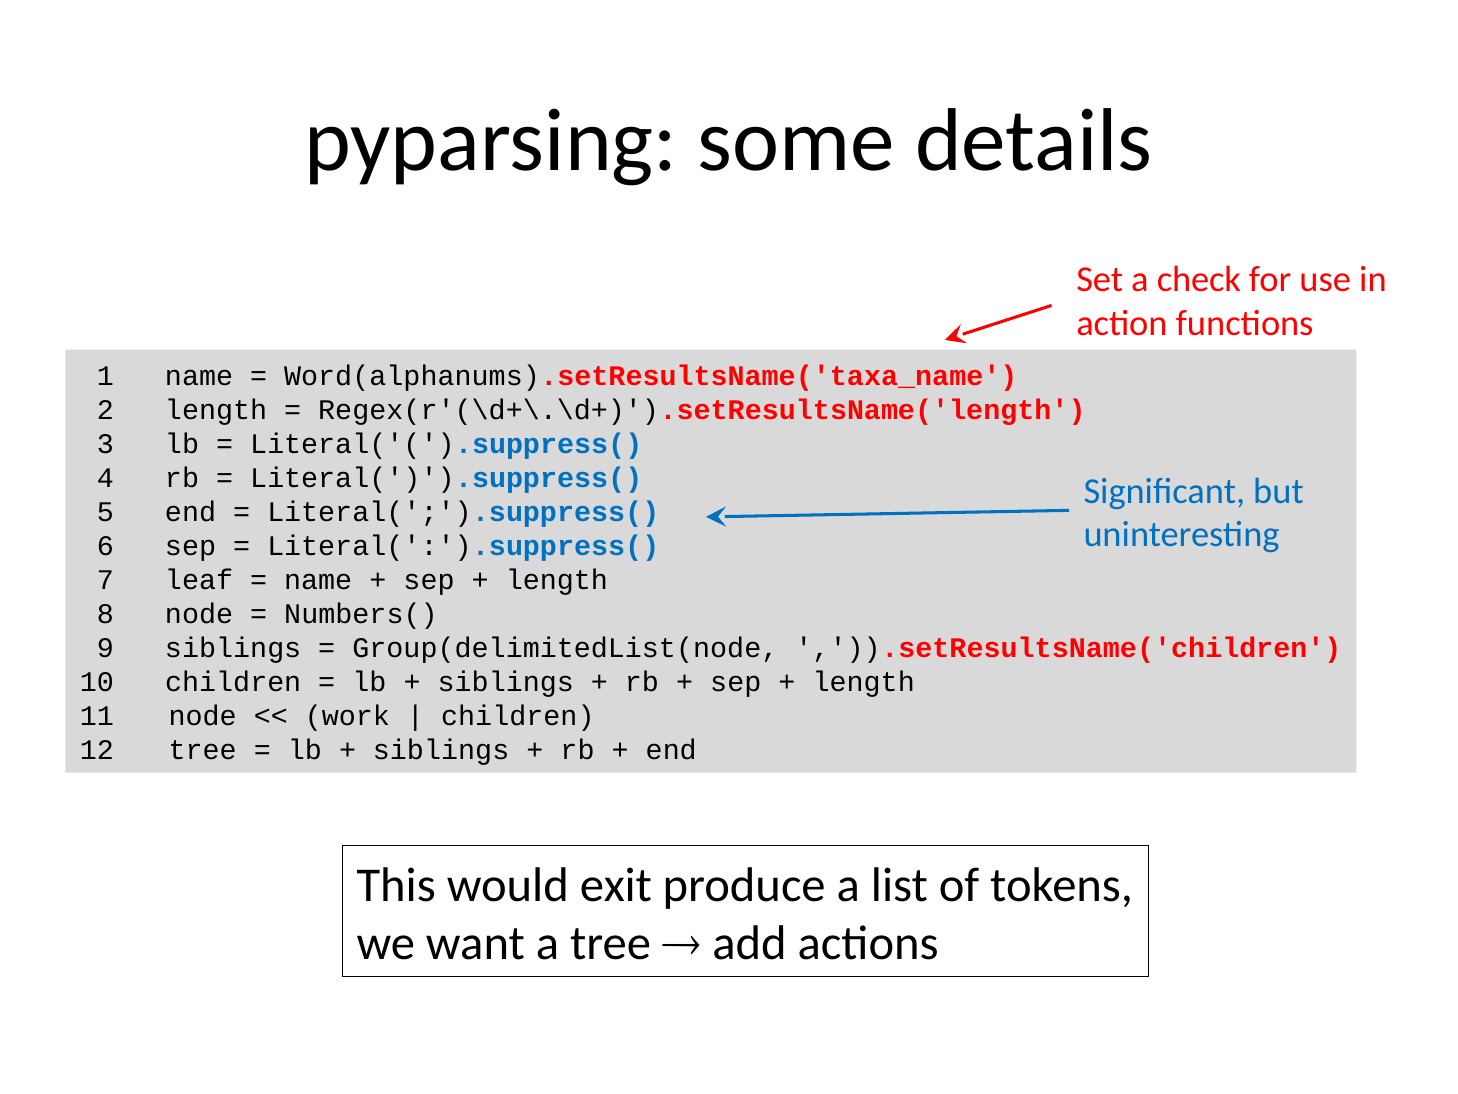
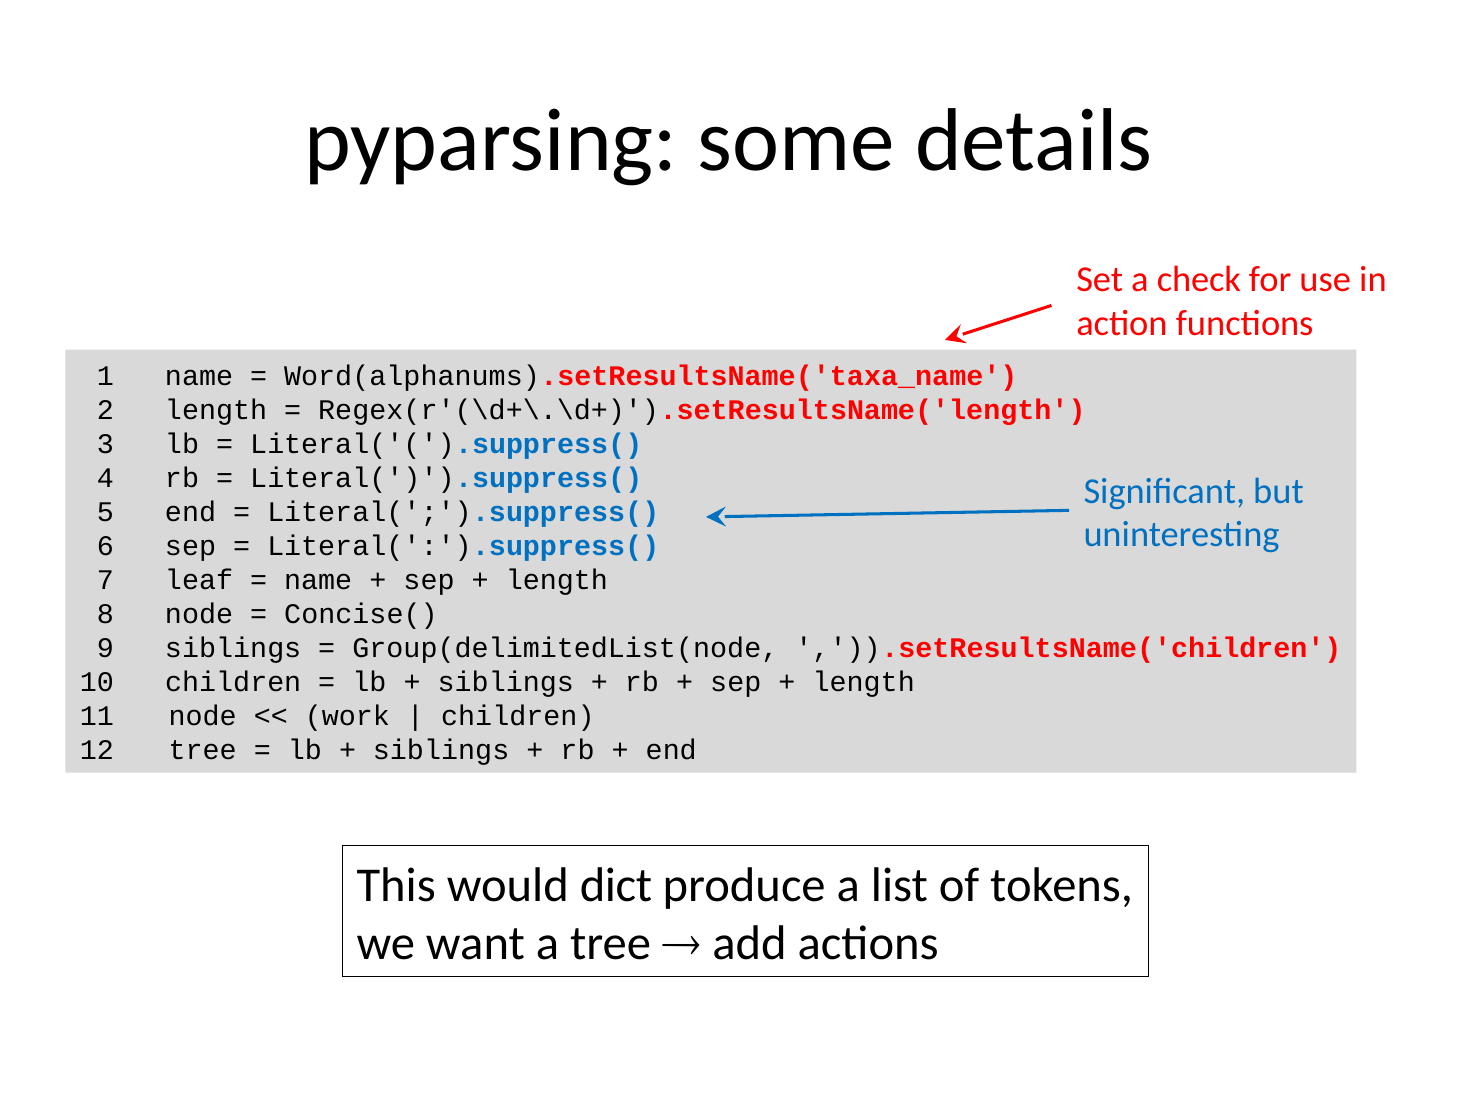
Numbers(: Numbers( -> Concise( (361, 614)
exit: exit -> dict (616, 885)
